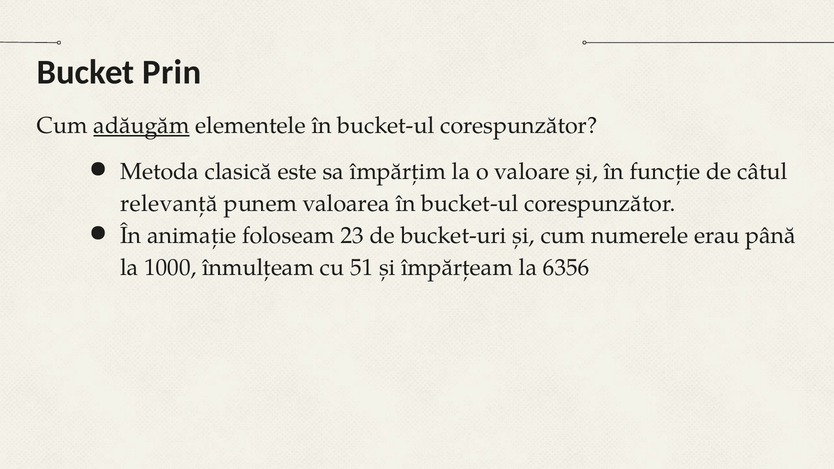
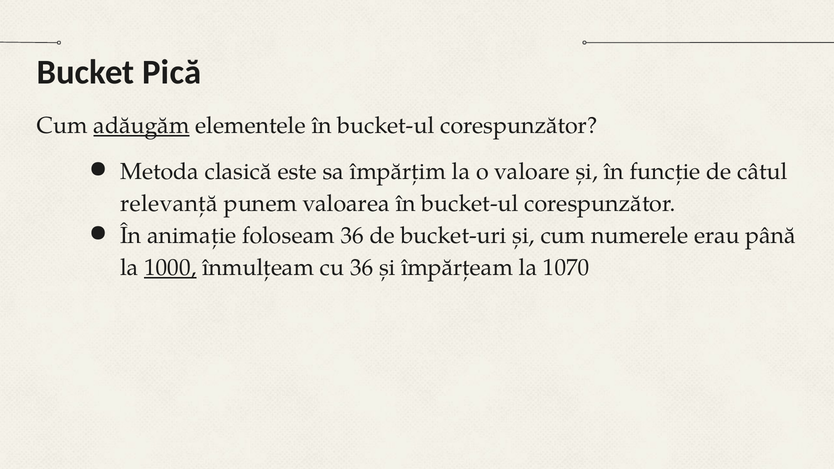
Prin: Prin -> Pică (172, 72)
foloseam 23: 23 -> 36 (352, 236)
1000 underline: none -> present (170, 268)
cu 51: 51 -> 36 (362, 268)
6356: 6356 -> 1070 (566, 268)
